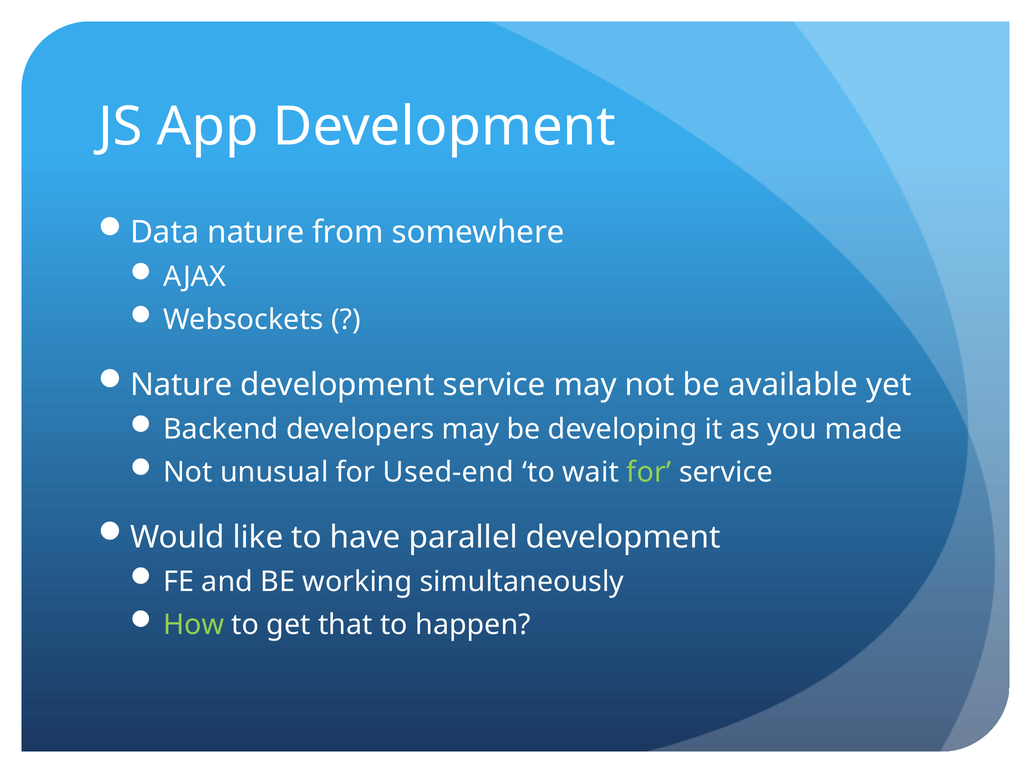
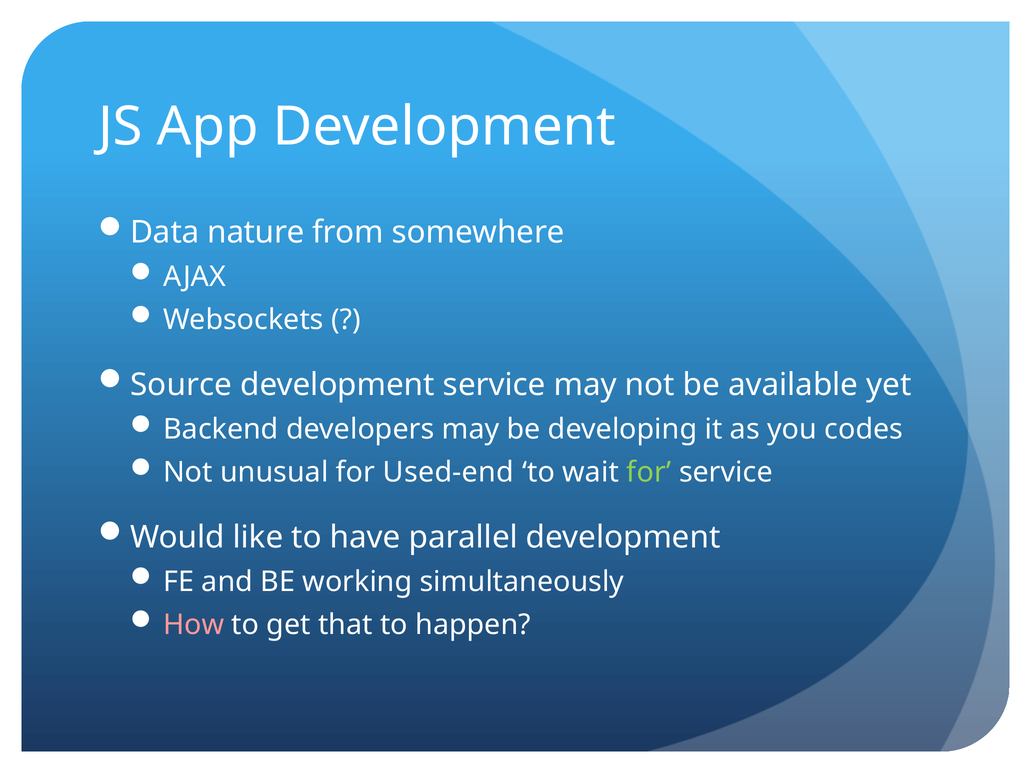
Nature: Nature -> Source (181, 385)
made: made -> codes (864, 429)
How colour: light green -> pink (194, 625)
